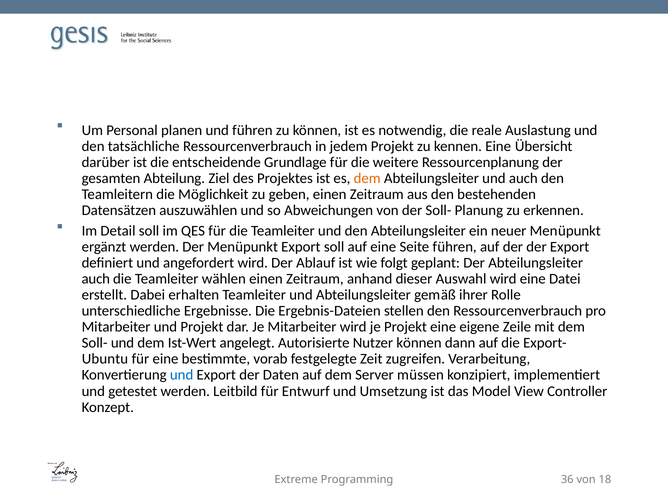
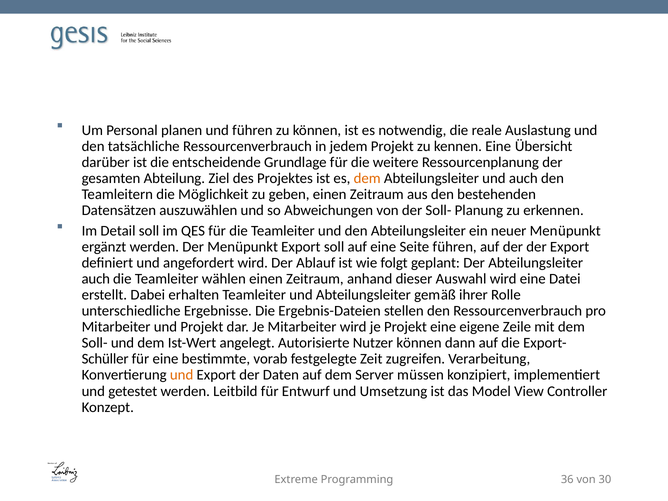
Ubuntu: Ubuntu -> Schüller (105, 359)
und colour: blue -> orange (182, 375)
18: 18 -> 30 (605, 479)
